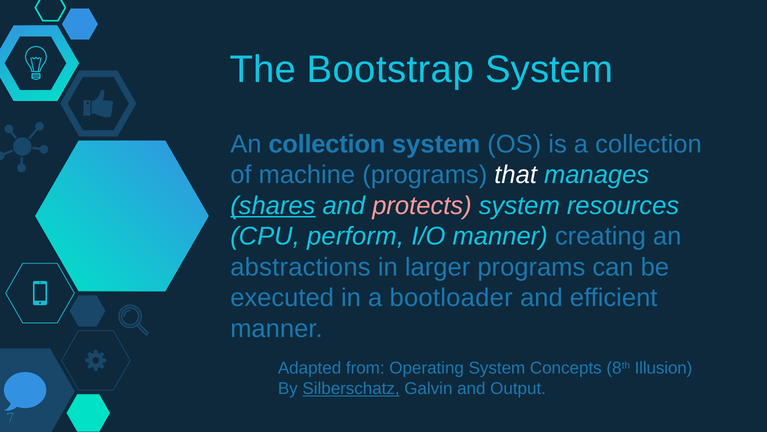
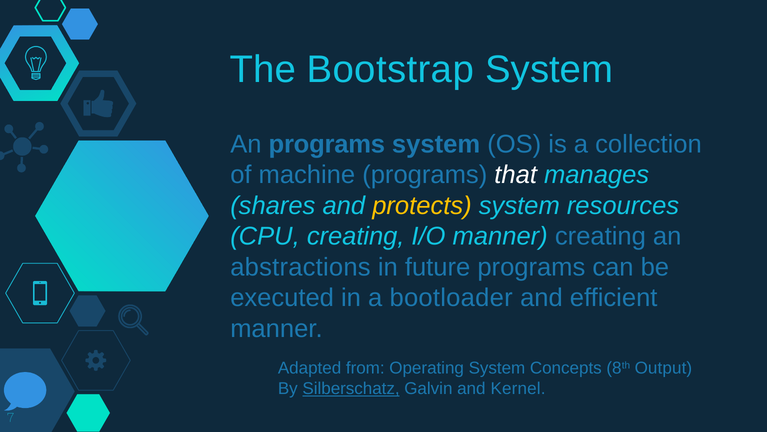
An collection: collection -> programs (327, 144)
shares underline: present -> none (273, 205)
protects colour: pink -> yellow (422, 205)
CPU perform: perform -> creating (356, 236)
larger: larger -> future (438, 267)
Illusion: Illusion -> Output (663, 368)
Output: Output -> Kernel (518, 388)
